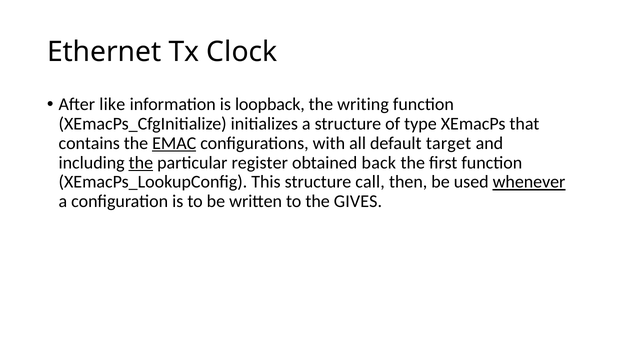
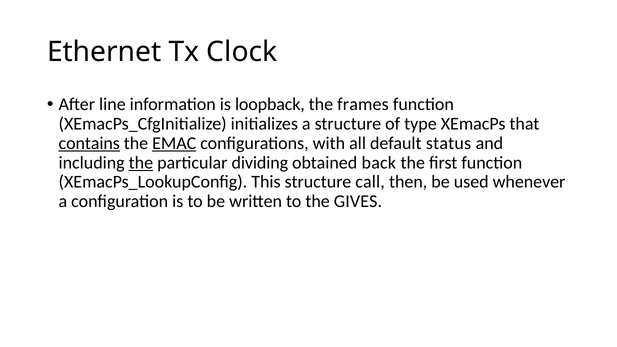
like: like -> line (112, 104)
writing: writing -> frames (363, 104)
contains underline: none -> present (89, 143)
target: target -> status (449, 143)
register: register -> dividing (260, 163)
whenever underline: present -> none (529, 182)
